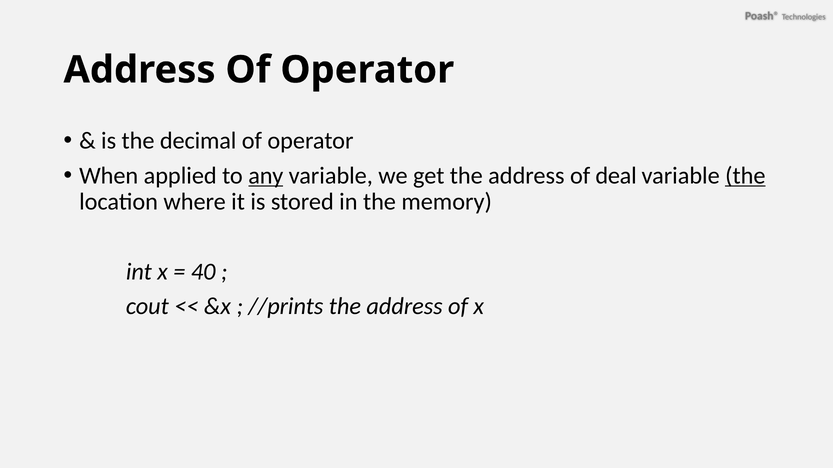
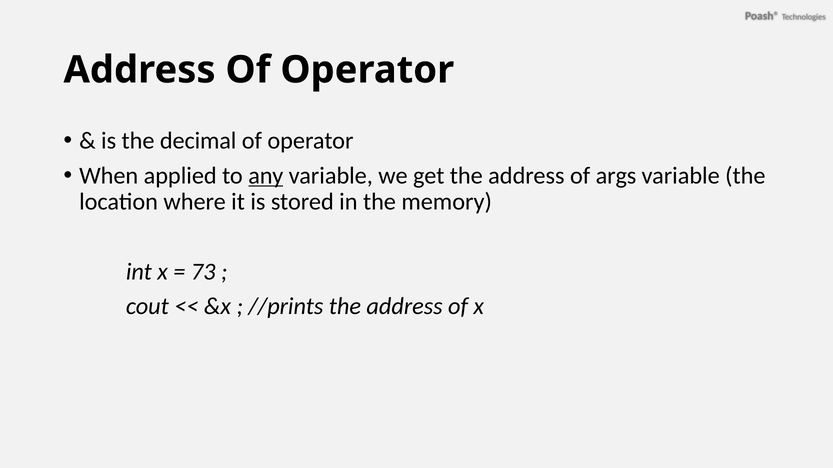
deal: deal -> args (616, 176)
the underline: present -> none (745, 176)
40: 40 -> 73 (203, 272)
